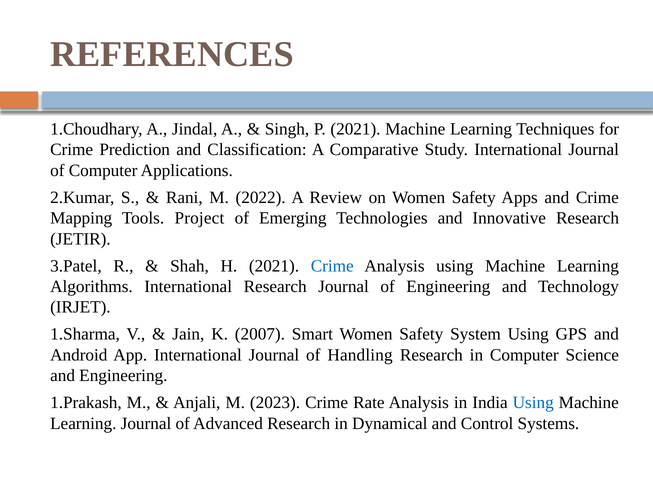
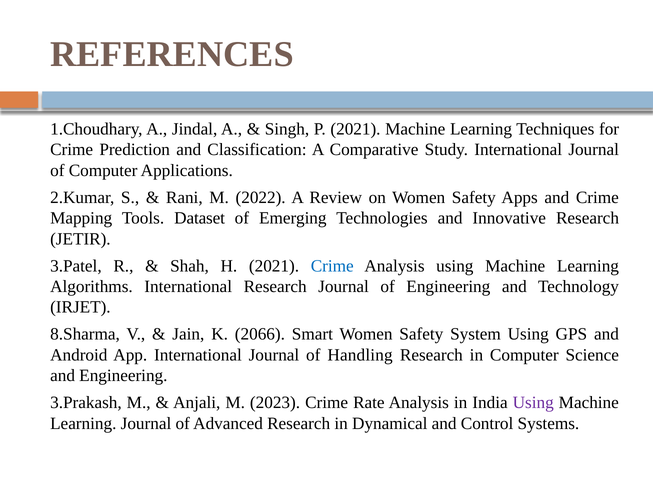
Project: Project -> Dataset (200, 218)
1.Sharma: 1.Sharma -> 8.Sharma (85, 334)
2007: 2007 -> 2066 (260, 334)
1.Prakash: 1.Prakash -> 3.Prakash (86, 402)
Using colour: blue -> purple (533, 402)
